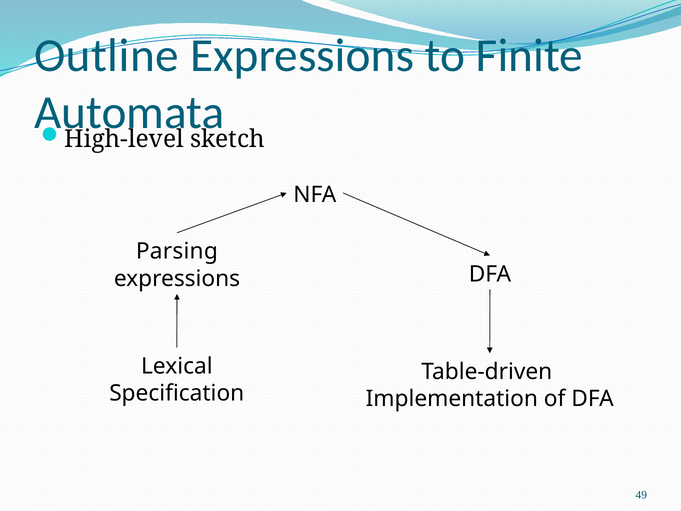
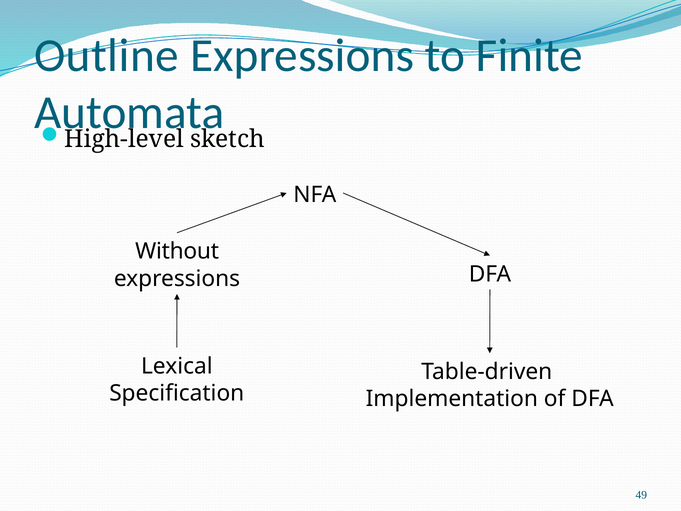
Parsing: Parsing -> Without (177, 251)
